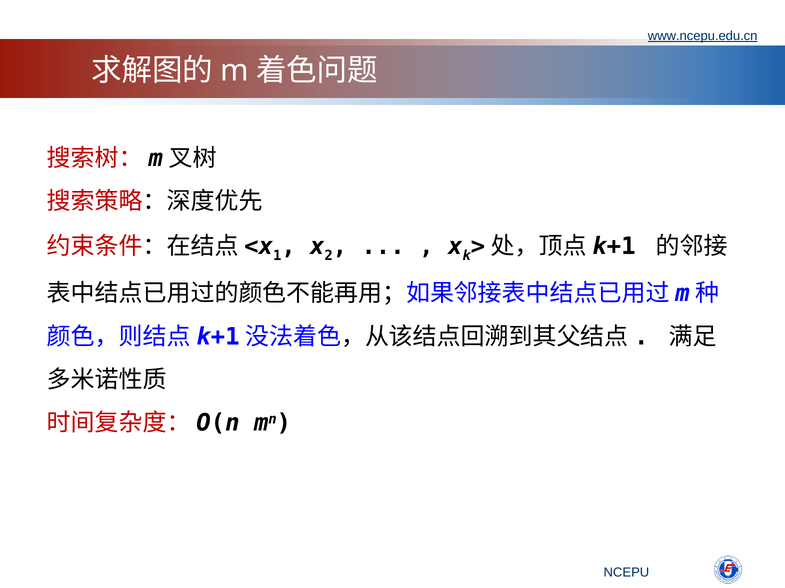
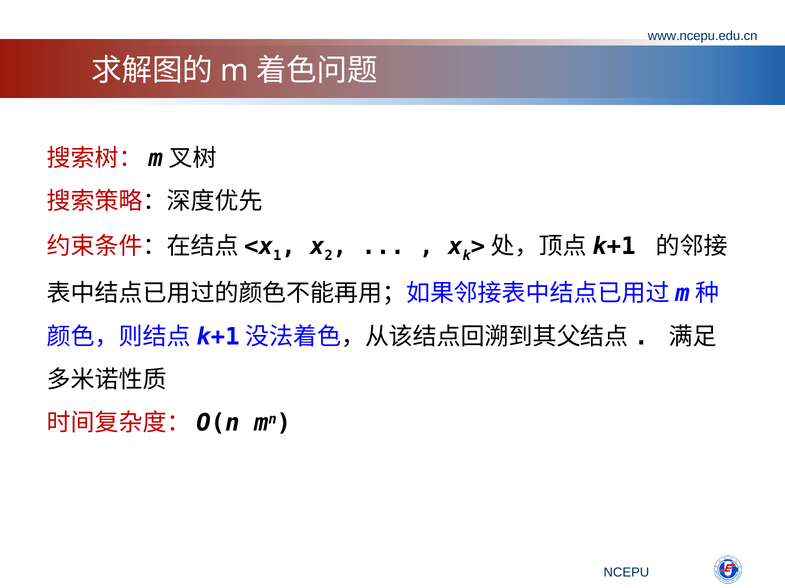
www.ncepu.edu.cn underline: present -> none (703, 36)
